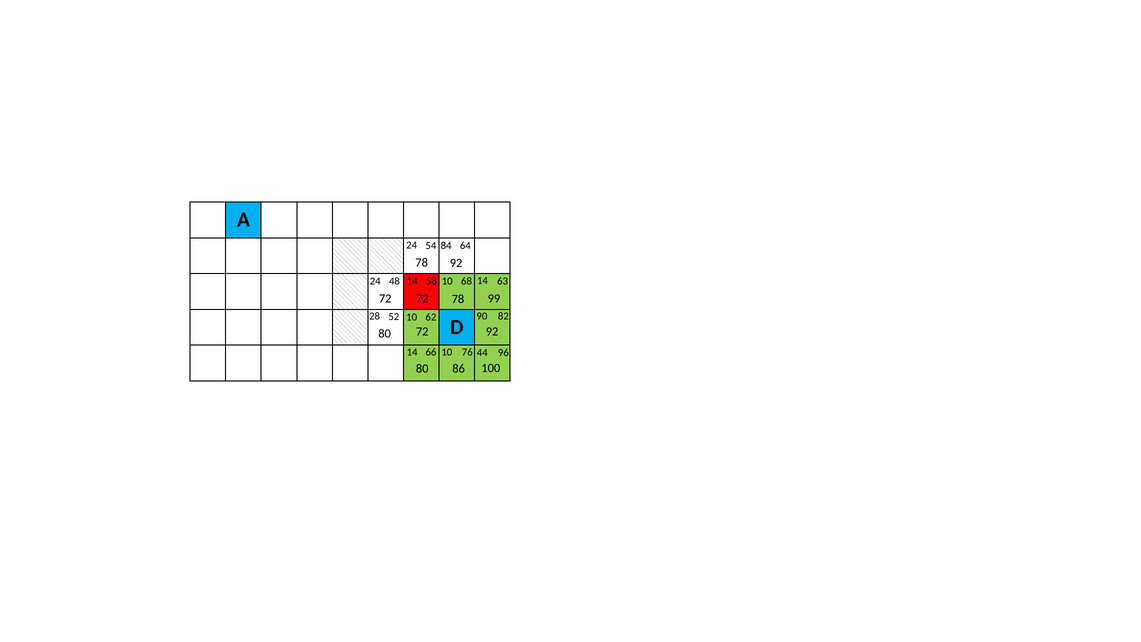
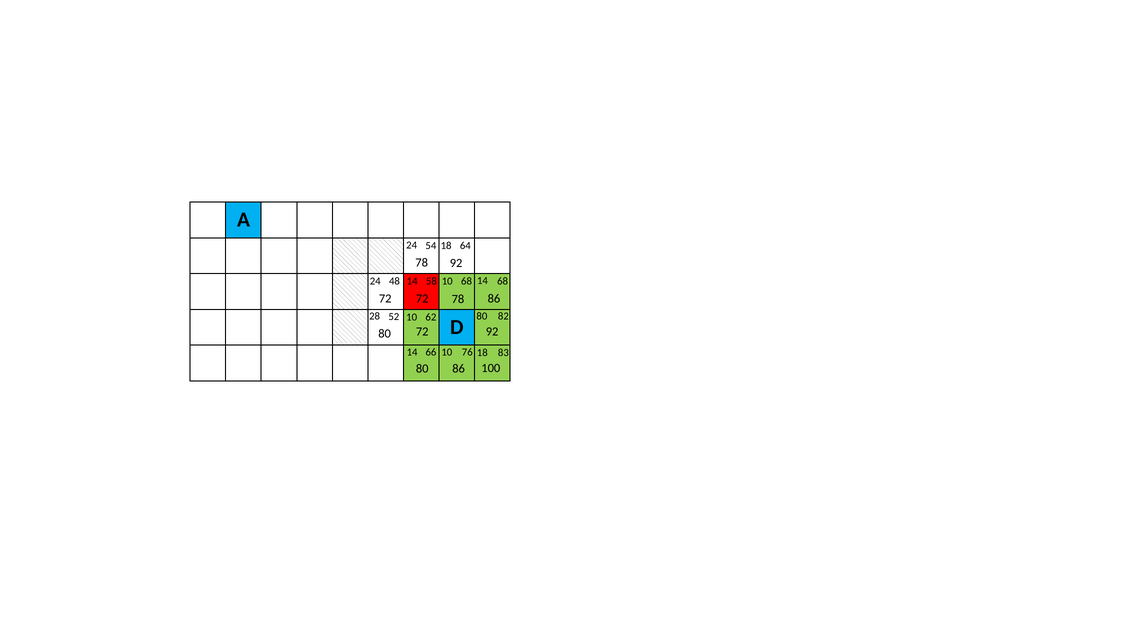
54 84: 84 -> 18 (446, 246)
58 63: 63 -> 68 (503, 281)
78 99: 99 -> 86 (494, 299)
10 90: 90 -> 80 (482, 316)
14 44: 44 -> 18 (482, 353)
96: 96 -> 83 (503, 353)
